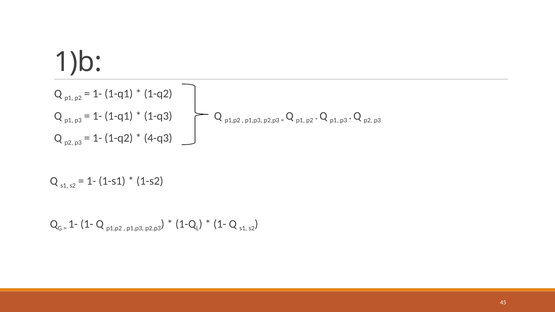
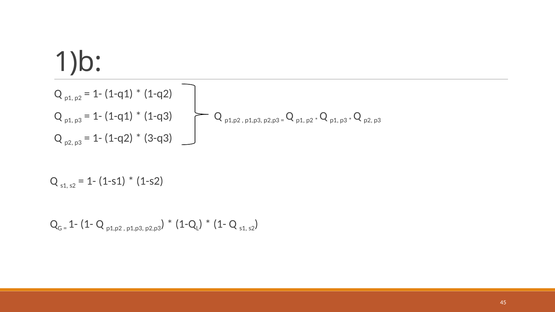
4-q3: 4-q3 -> 3-q3 (158, 138)
